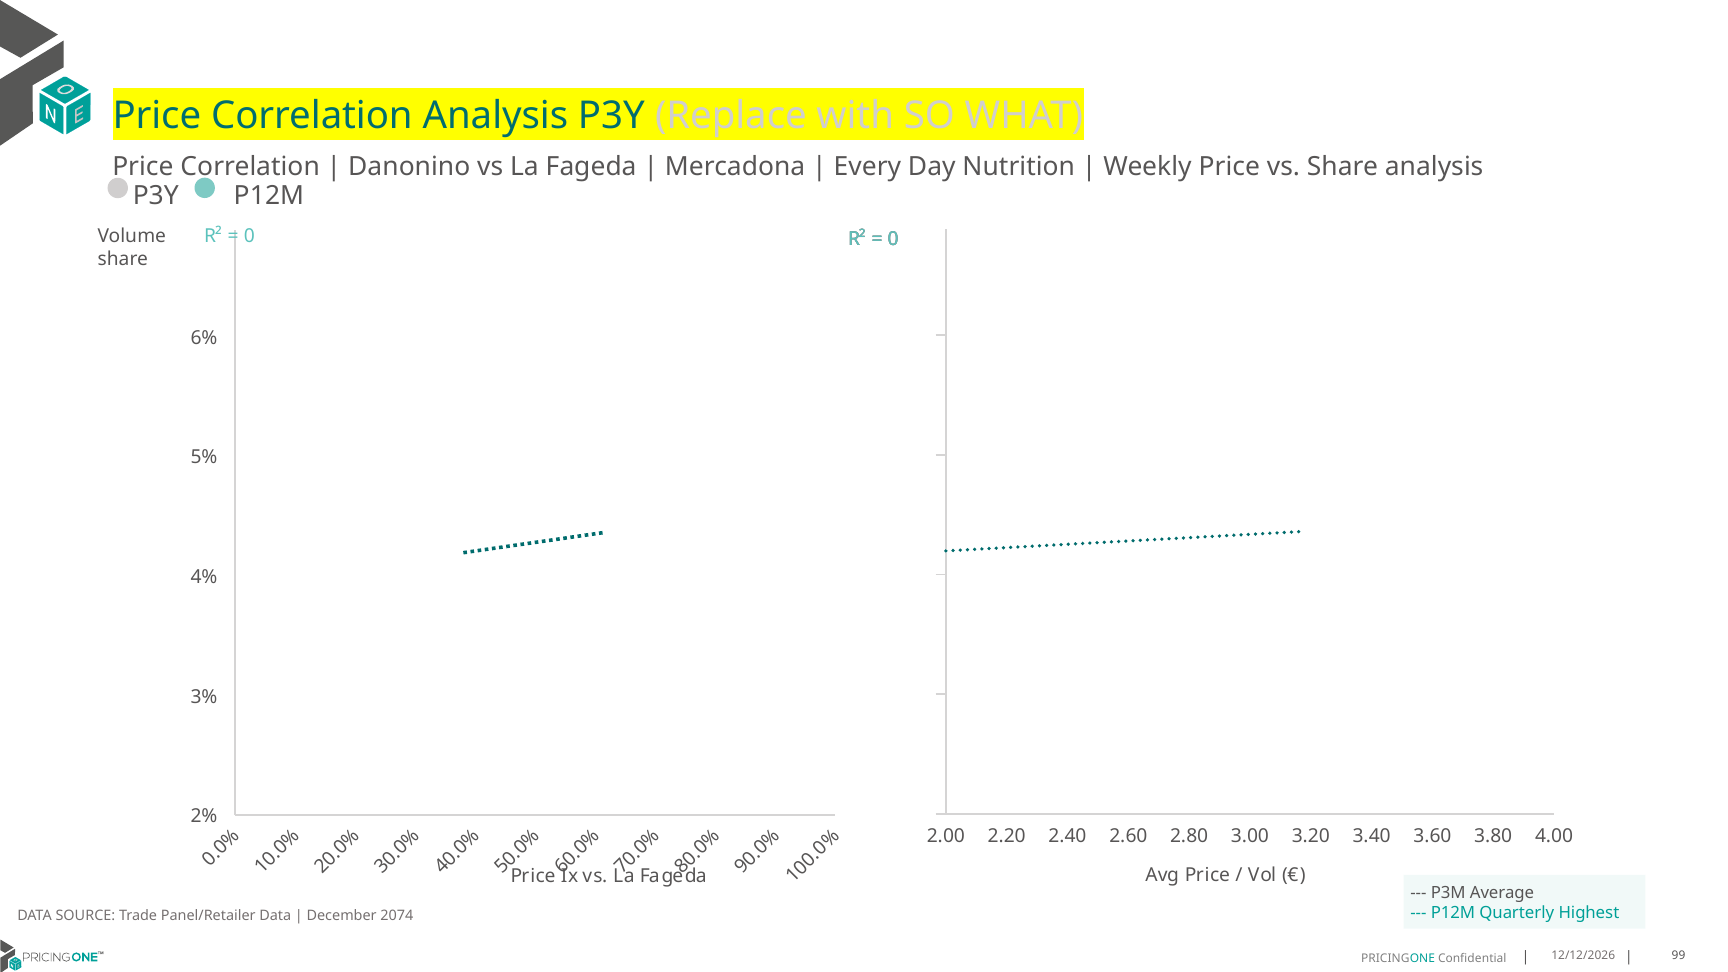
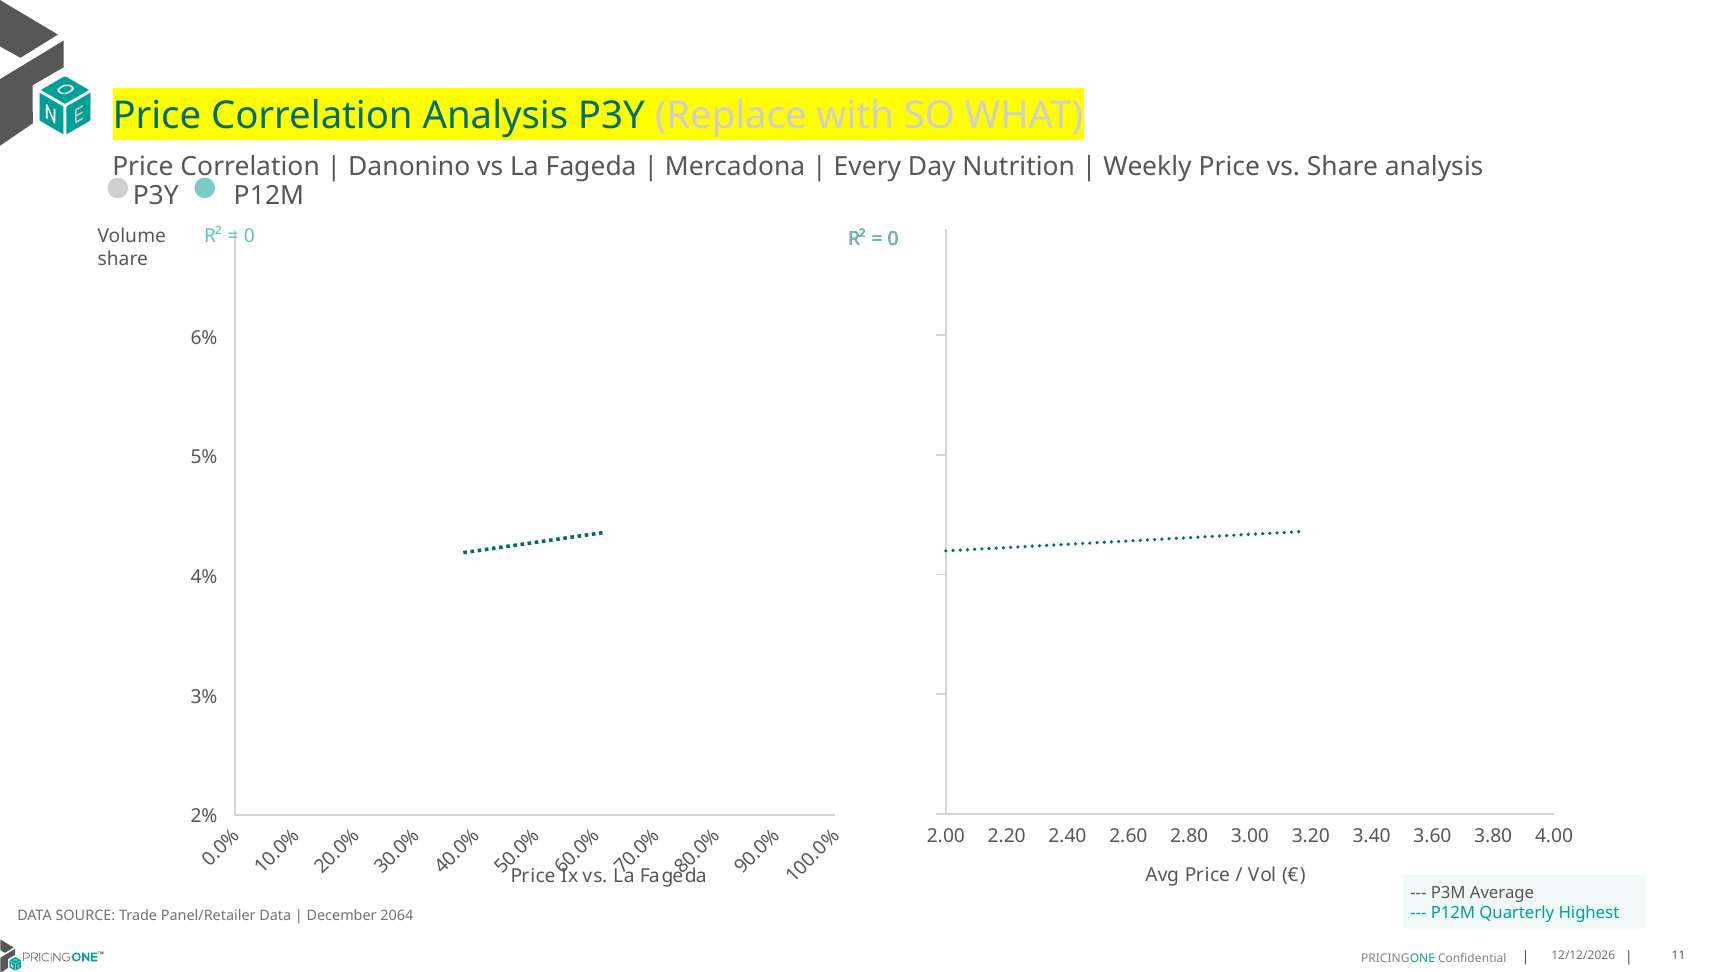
2074: 2074 -> 2064 (397, 916)
99: 99 -> 11 (1679, 956)
